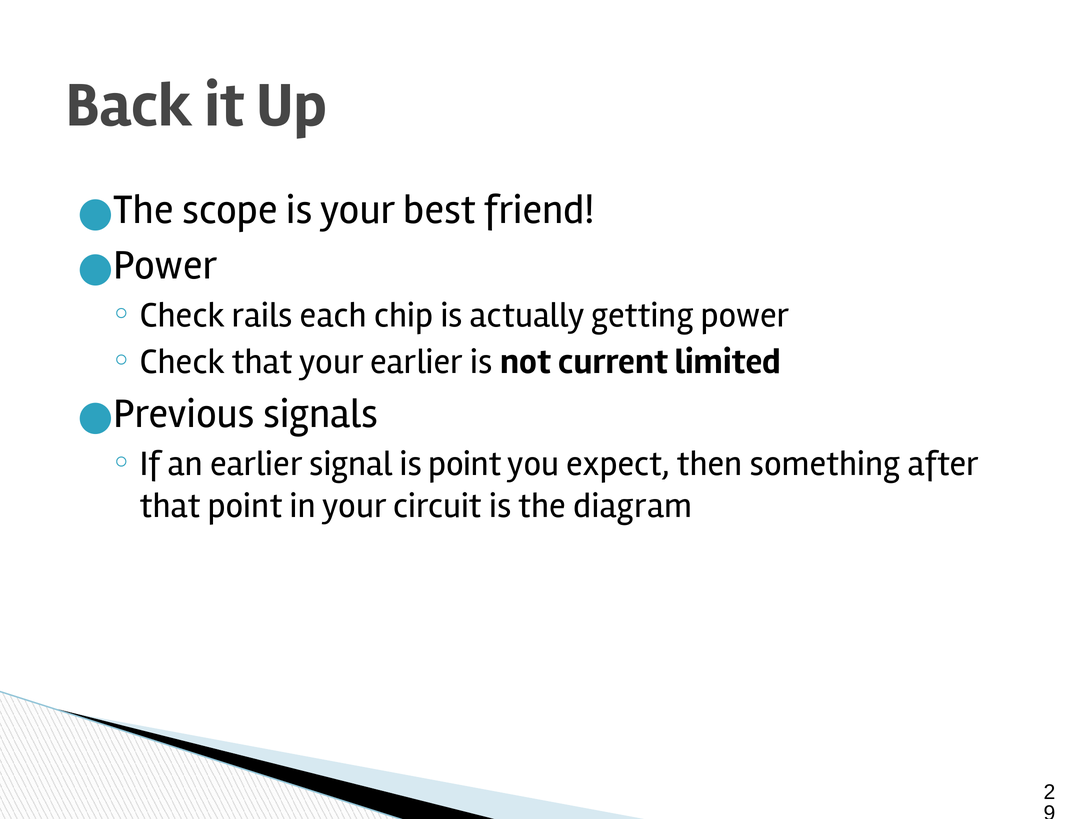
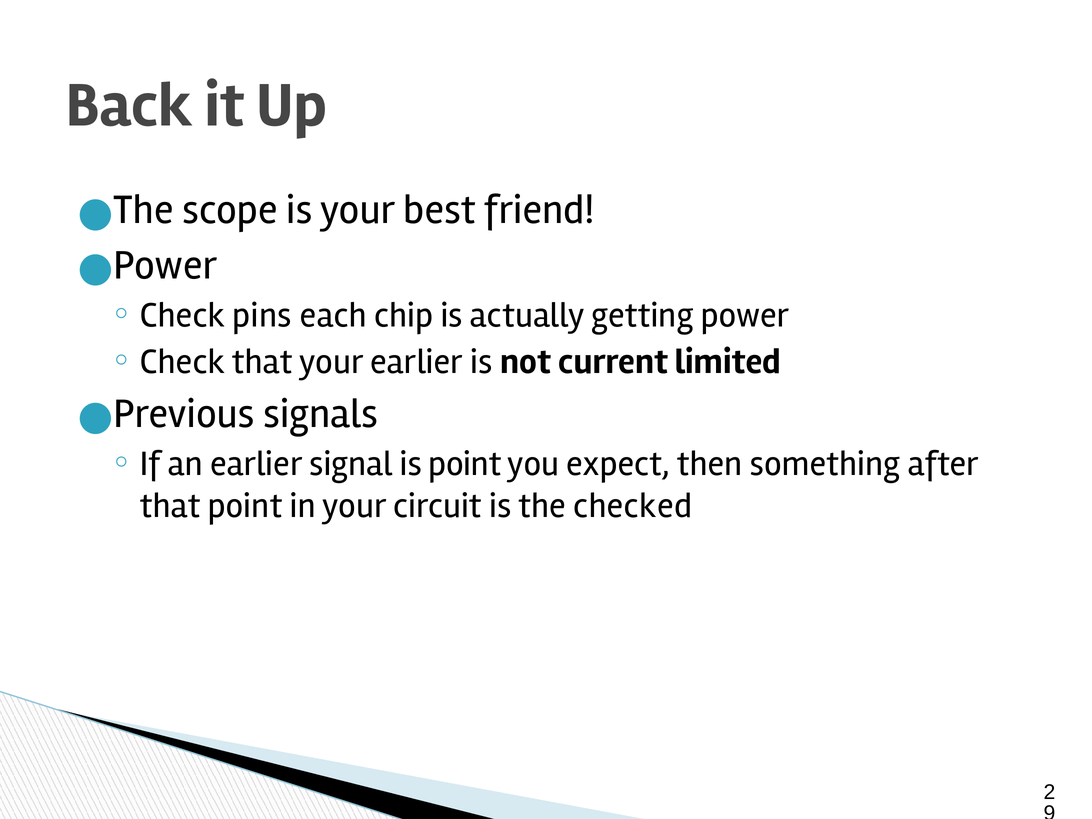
rails: rails -> pins (262, 315)
diagram: diagram -> checked (633, 506)
